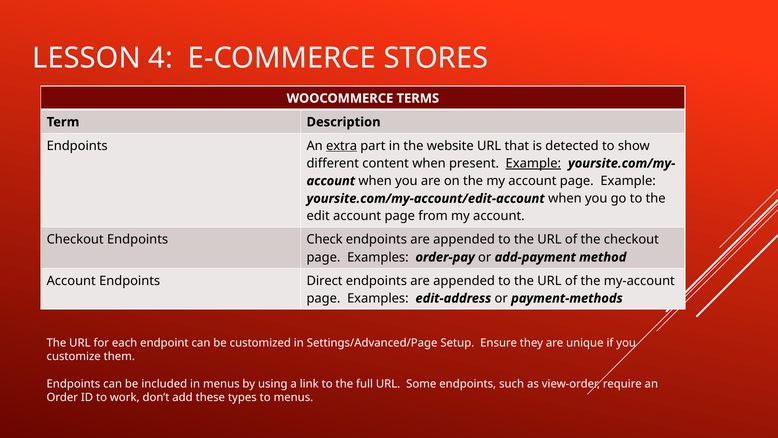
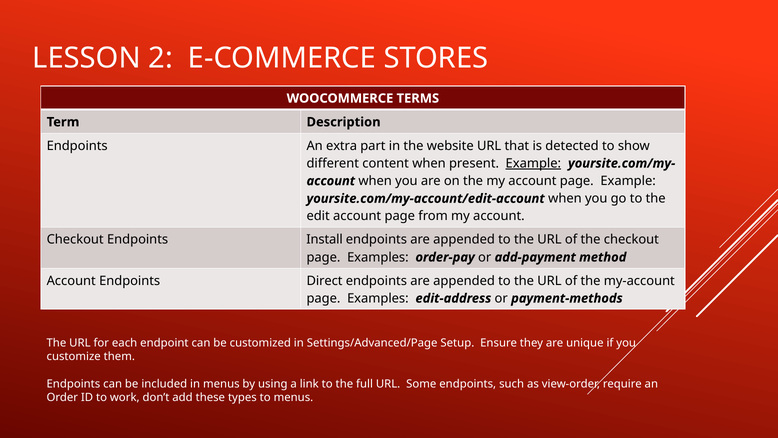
4: 4 -> 2 (161, 58)
extra underline: present -> none (342, 146)
Check: Check -> Install (325, 239)
